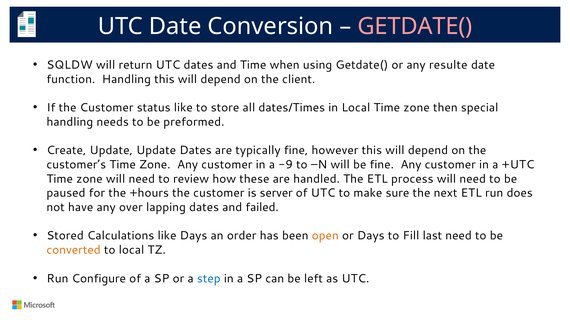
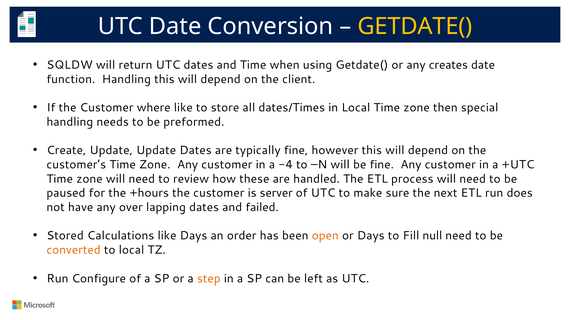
GETDATE( colour: pink -> yellow (415, 26)
resulte: resulte -> creates (448, 65)
status: status -> where (154, 108)
-9: -9 -> -4 (286, 165)
last: last -> null (432, 236)
step colour: blue -> orange (209, 279)
